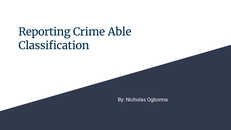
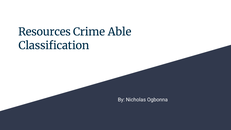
Reporting: Reporting -> Resources (44, 32)
